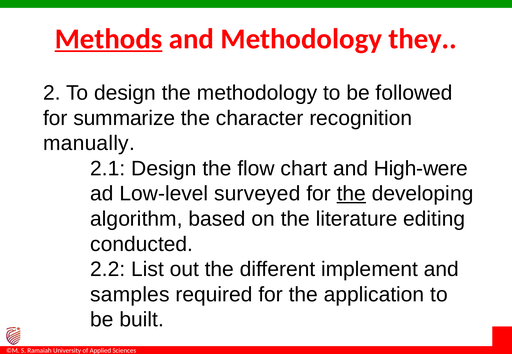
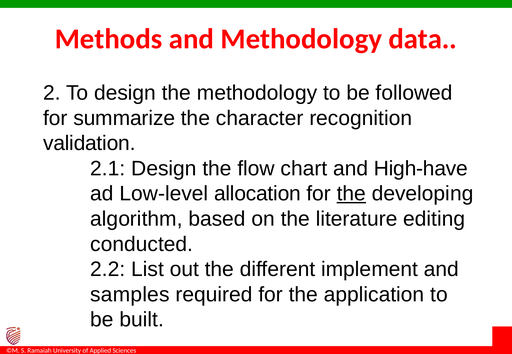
Methods underline: present -> none (108, 39)
they: they -> data (423, 39)
manually: manually -> validation (89, 144)
High-were: High-were -> High-have (421, 169)
surveyed: surveyed -> allocation (257, 194)
